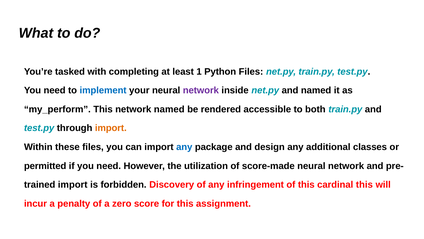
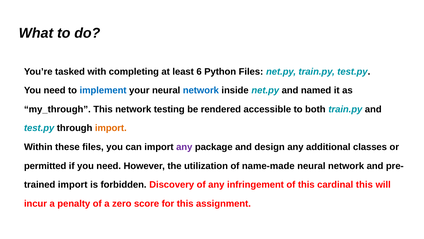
1: 1 -> 6 (199, 71)
network colour: purple -> blue (201, 90)
my_perform: my_perform -> my_through (57, 109)
network named: named -> testing (169, 109)
any colour: blue -> purple (184, 147)
score-made: score-made -> name-made (268, 166)
